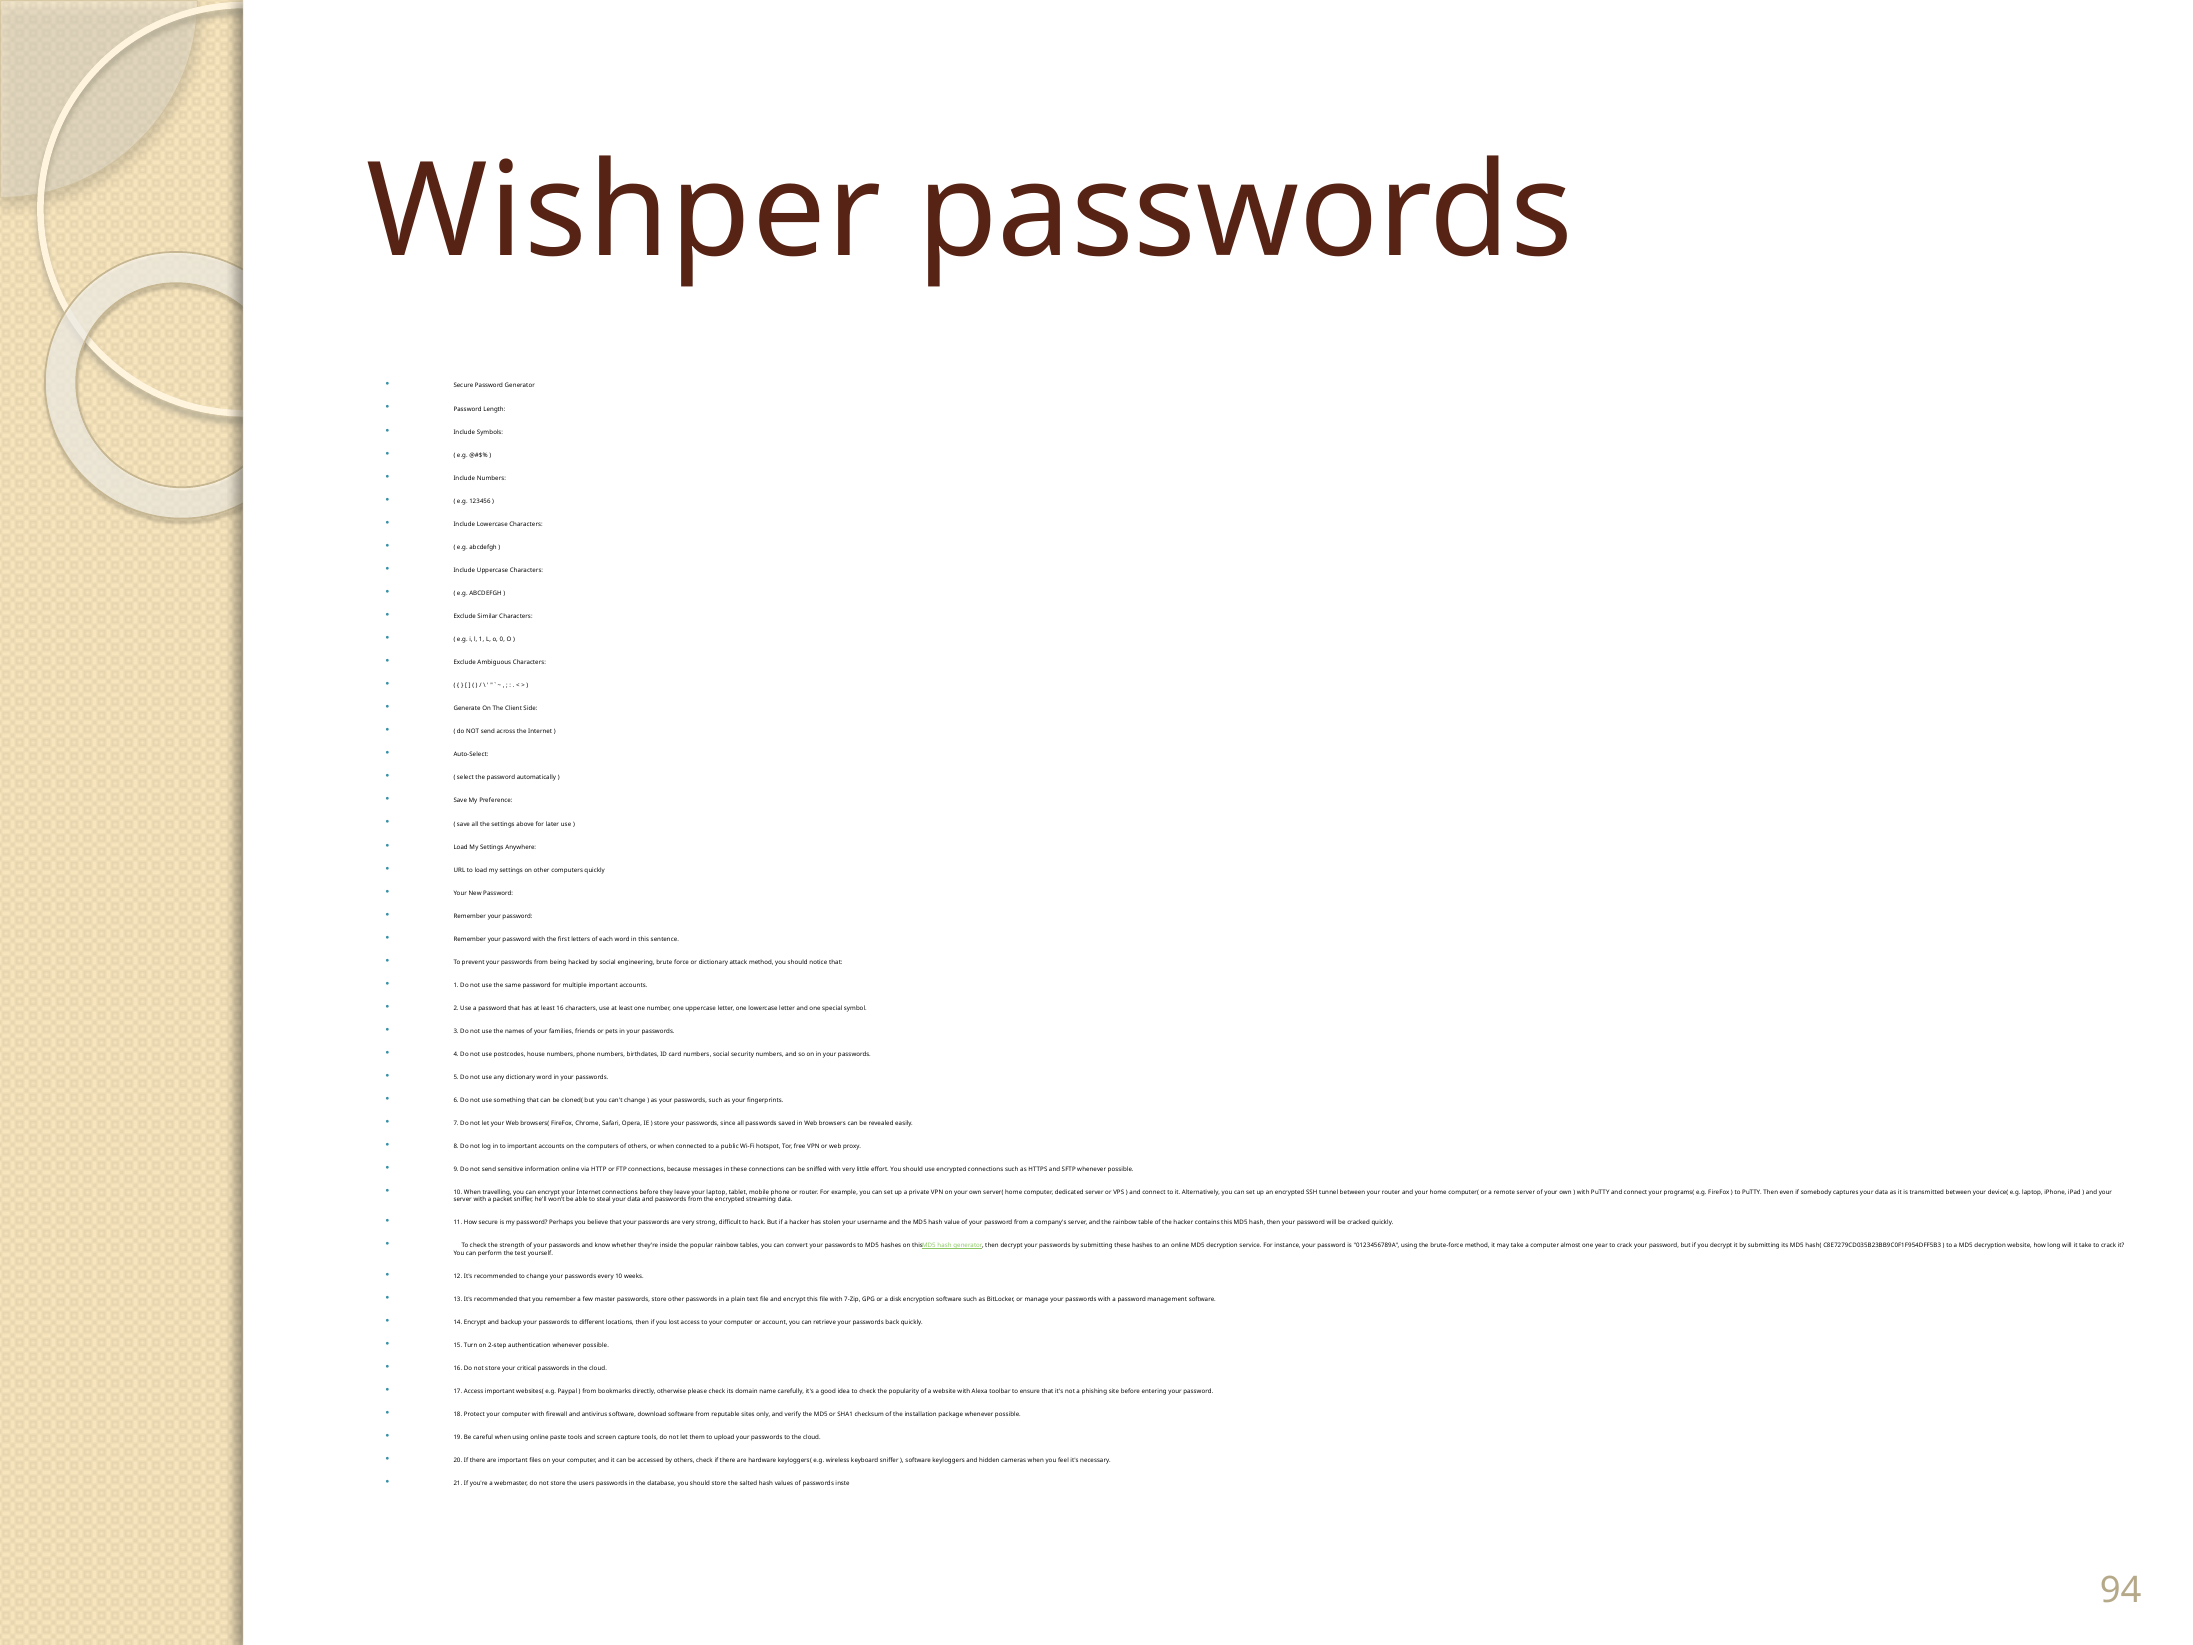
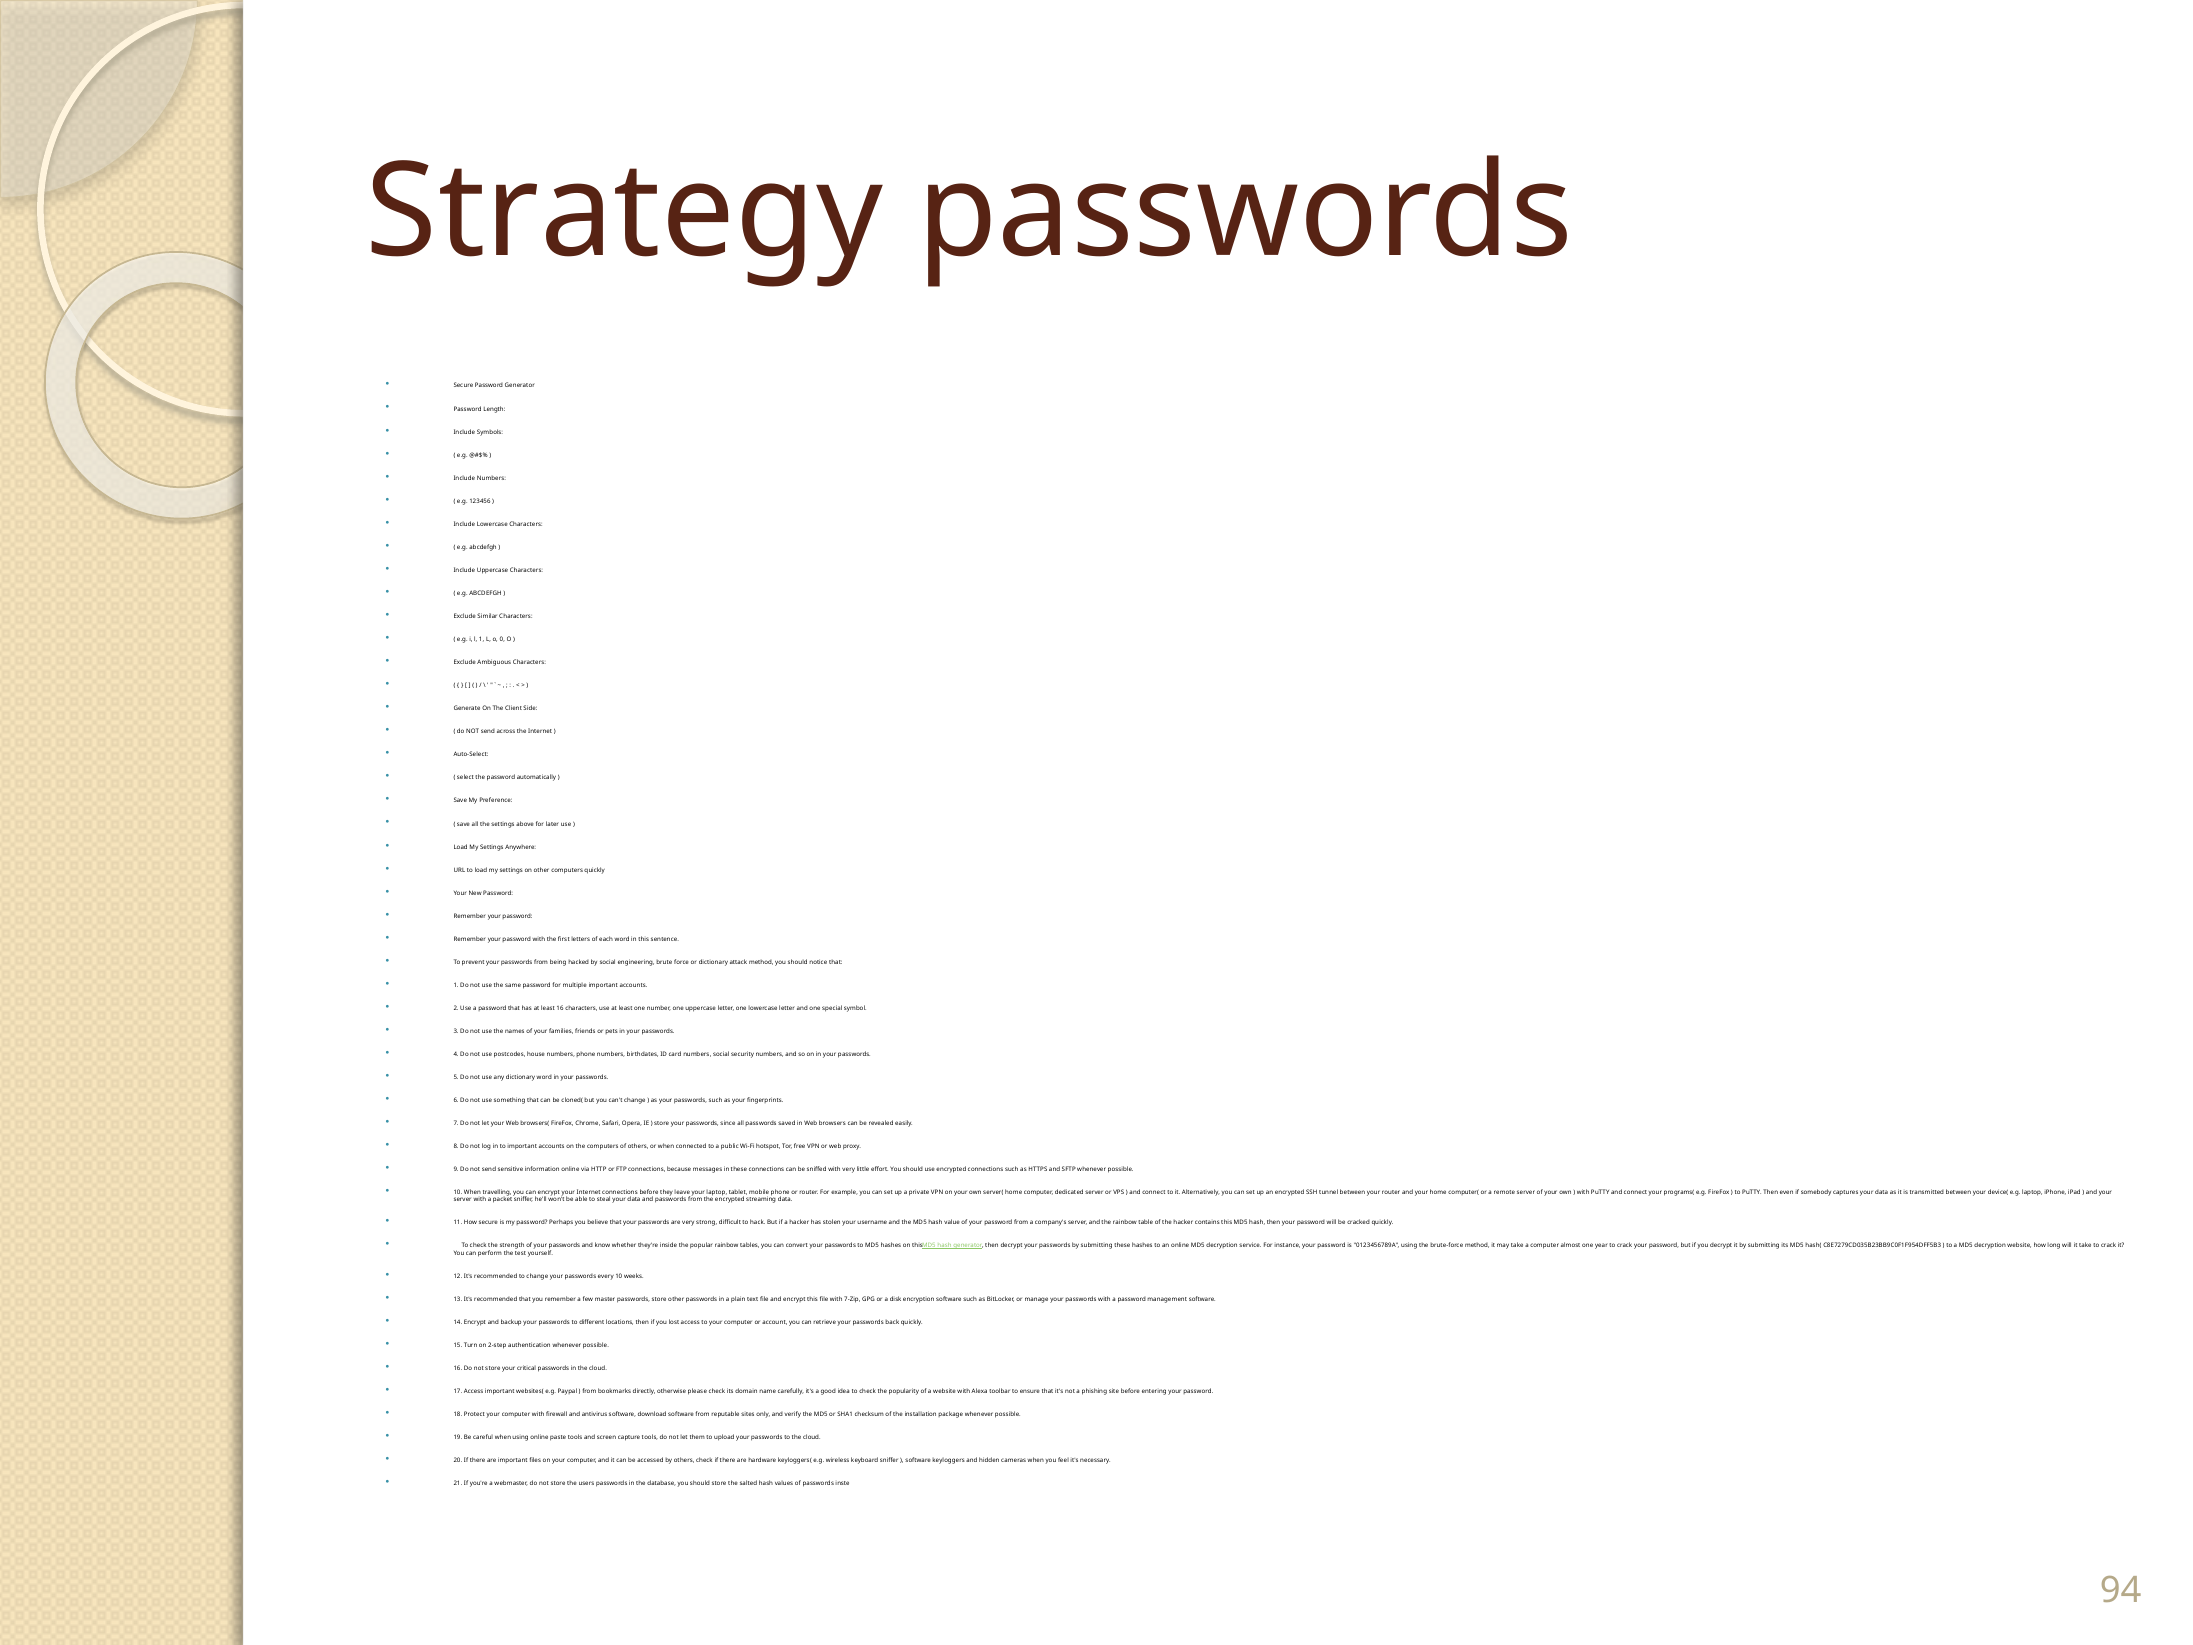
Wishper: Wishper -> Strategy (625, 212)
